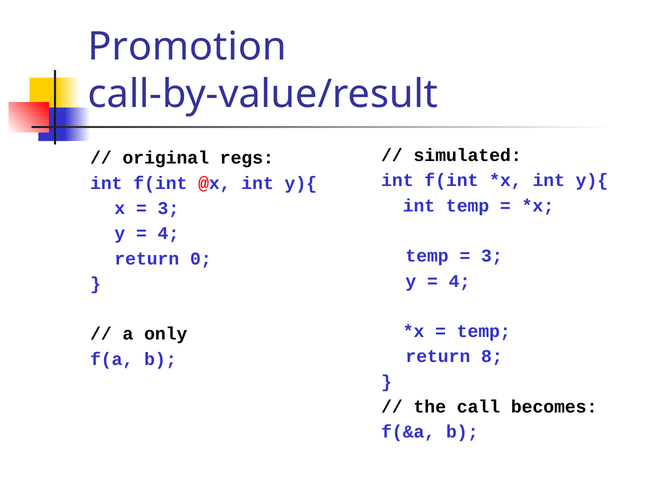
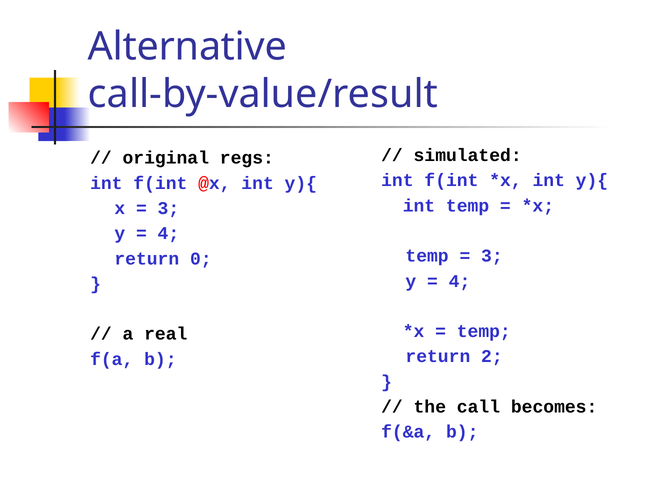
Promotion: Promotion -> Alternative (187, 47)
only: only -> real (166, 334)
8: 8 -> 2 (492, 357)
